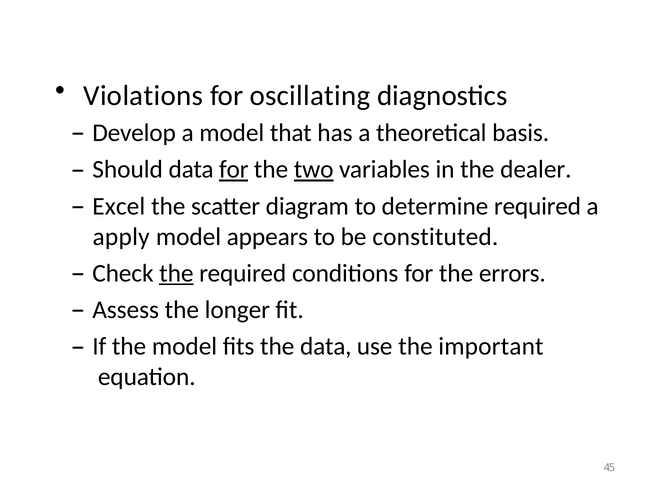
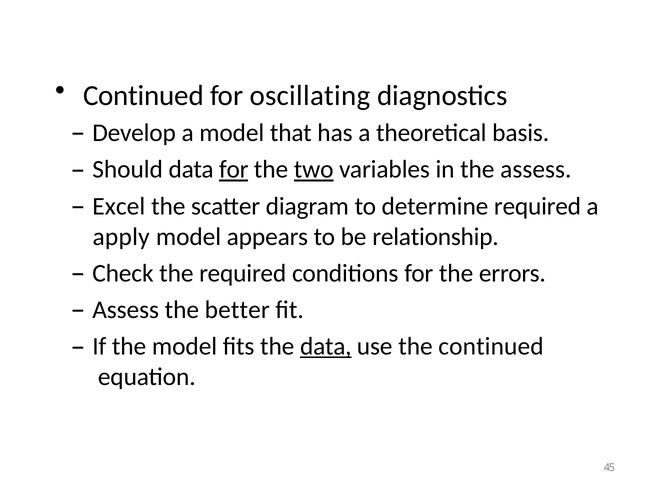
Violations: Violations -> Continued (143, 95)
the dealer: dealer -> assess (536, 169)
constituted: constituted -> relationship (436, 237)
the underline: present -> none (176, 273)
longer: longer -> better (237, 310)
data underline: none -> present (326, 346)
the important: important -> continued (491, 346)
